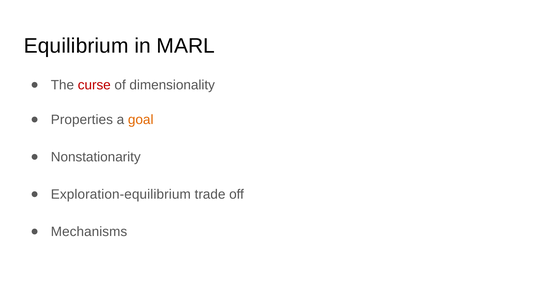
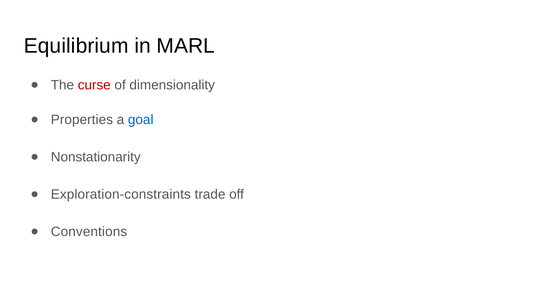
goal colour: orange -> blue (141, 120)
Exploration-equilibrium: Exploration-equilibrium -> Exploration-constraints (121, 194)
Mechanisms: Mechanisms -> Conventions (89, 231)
